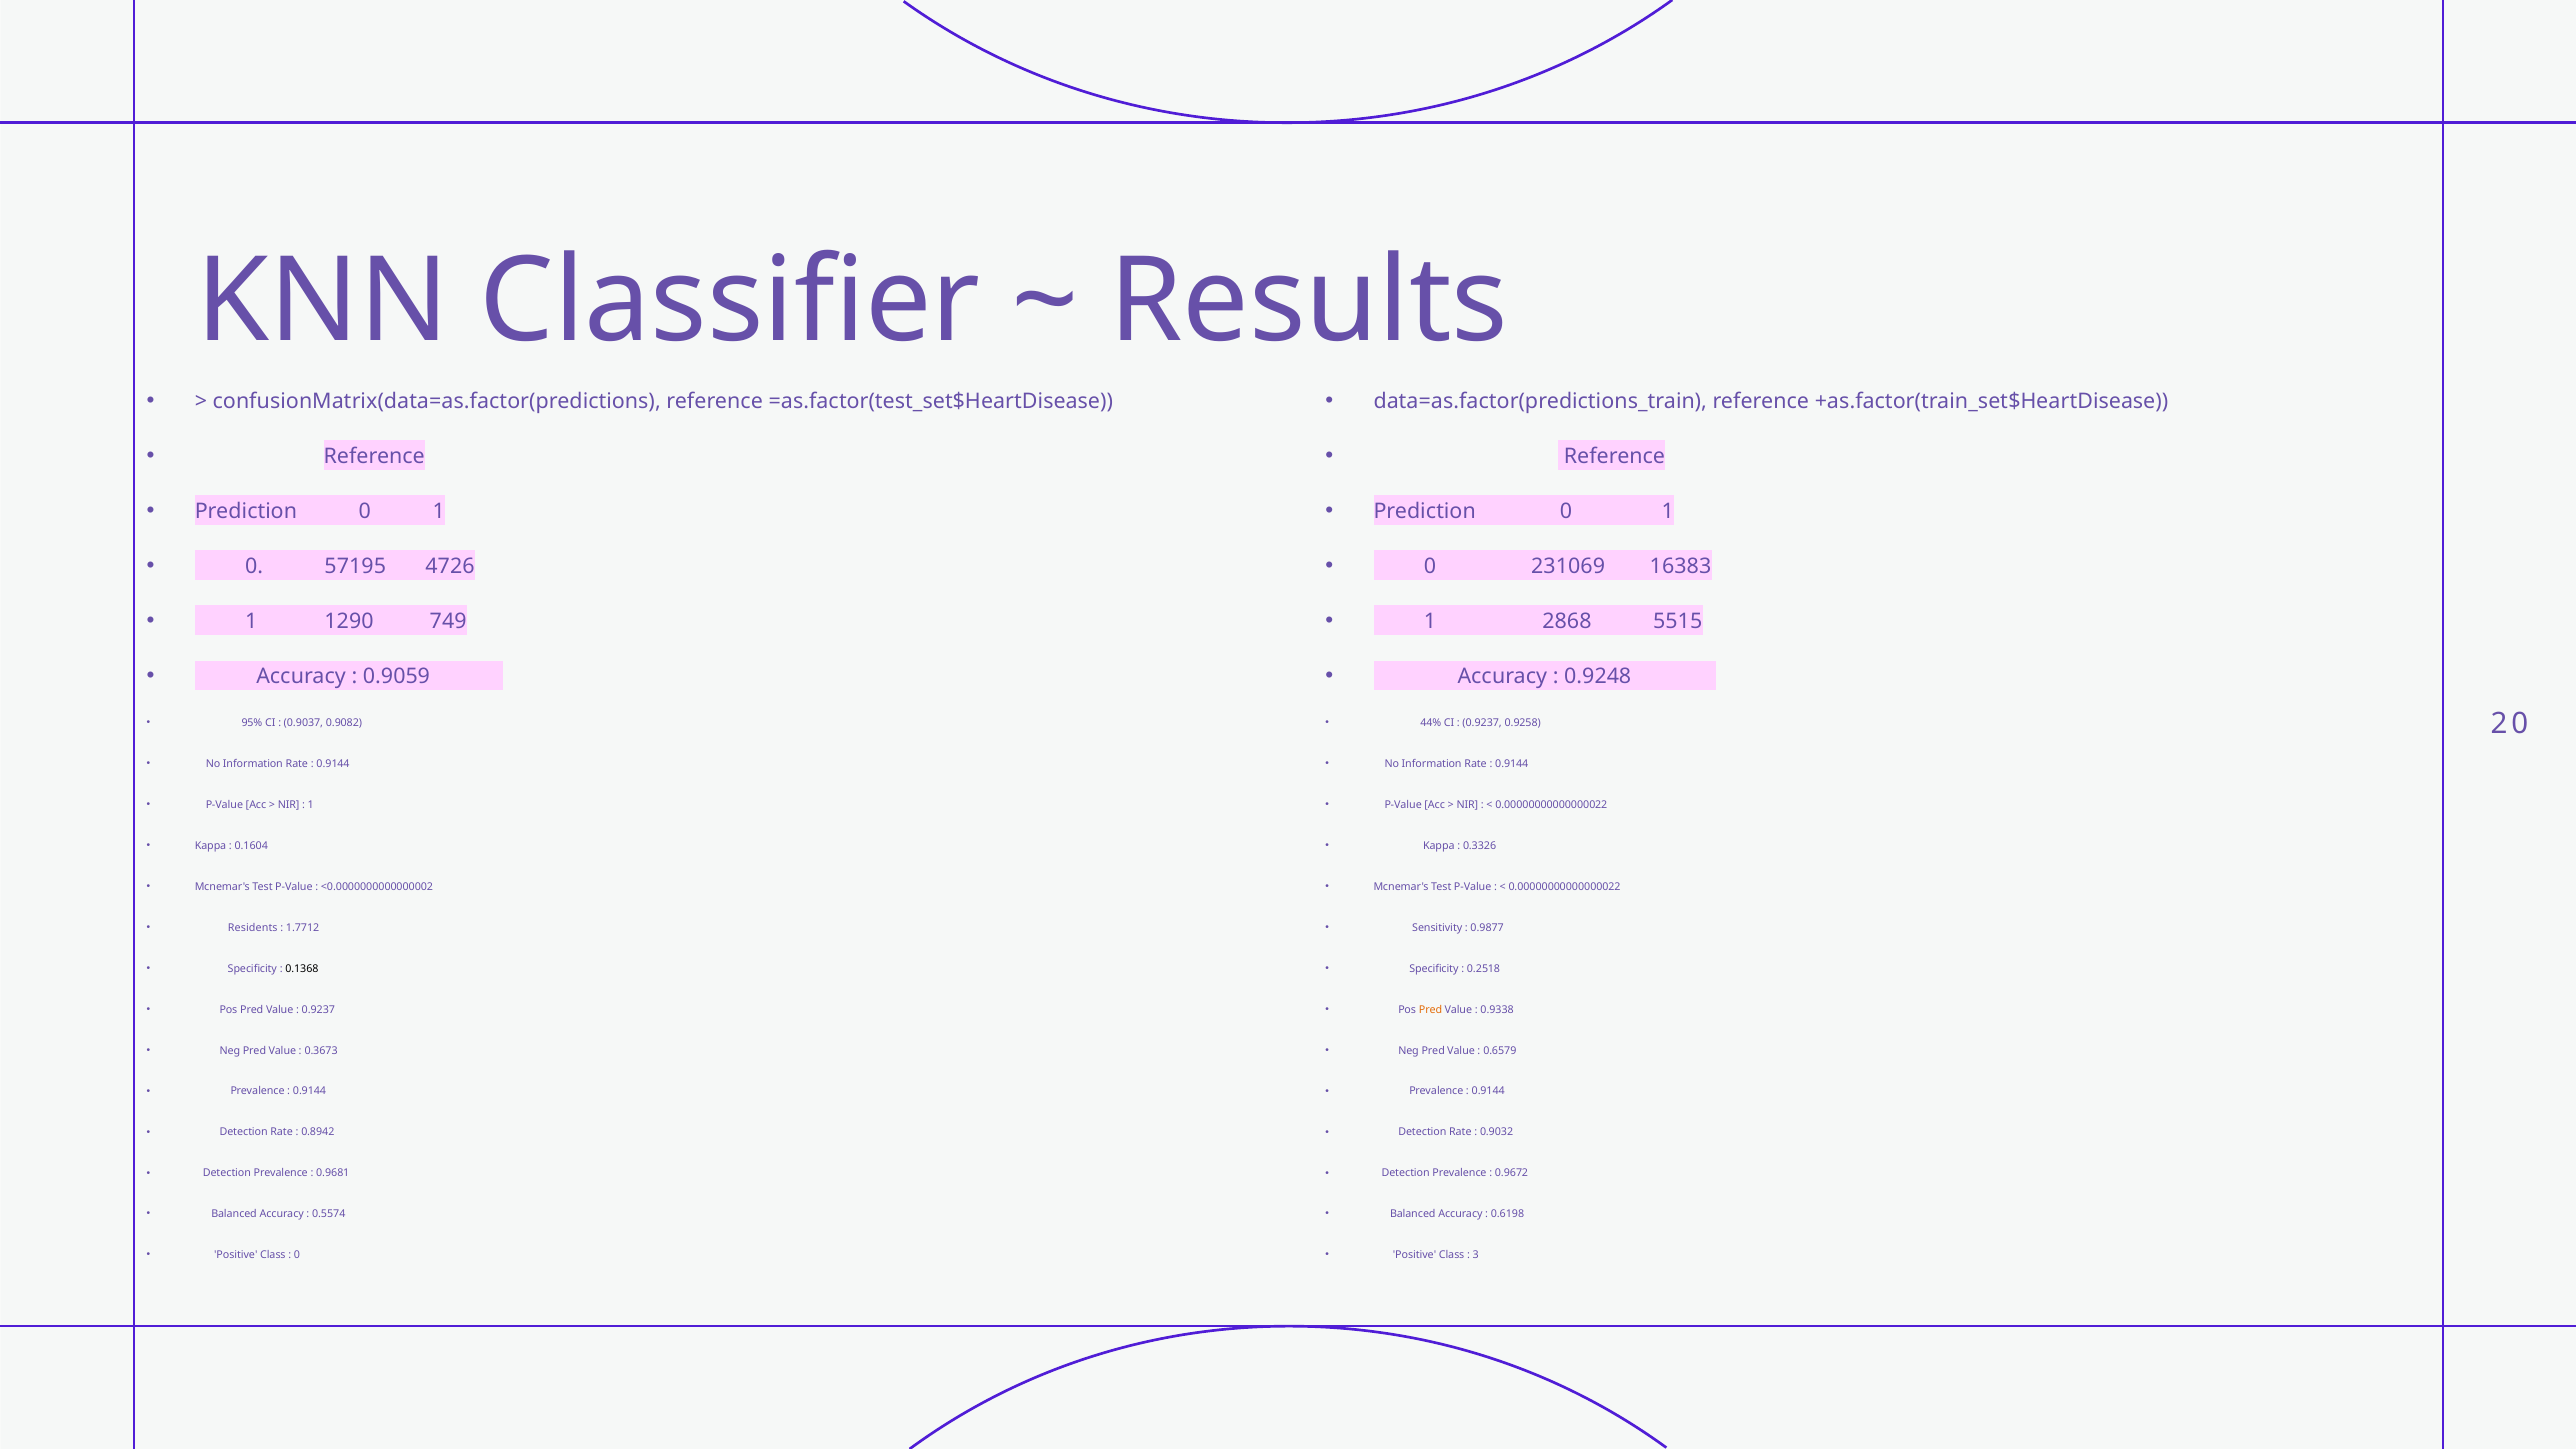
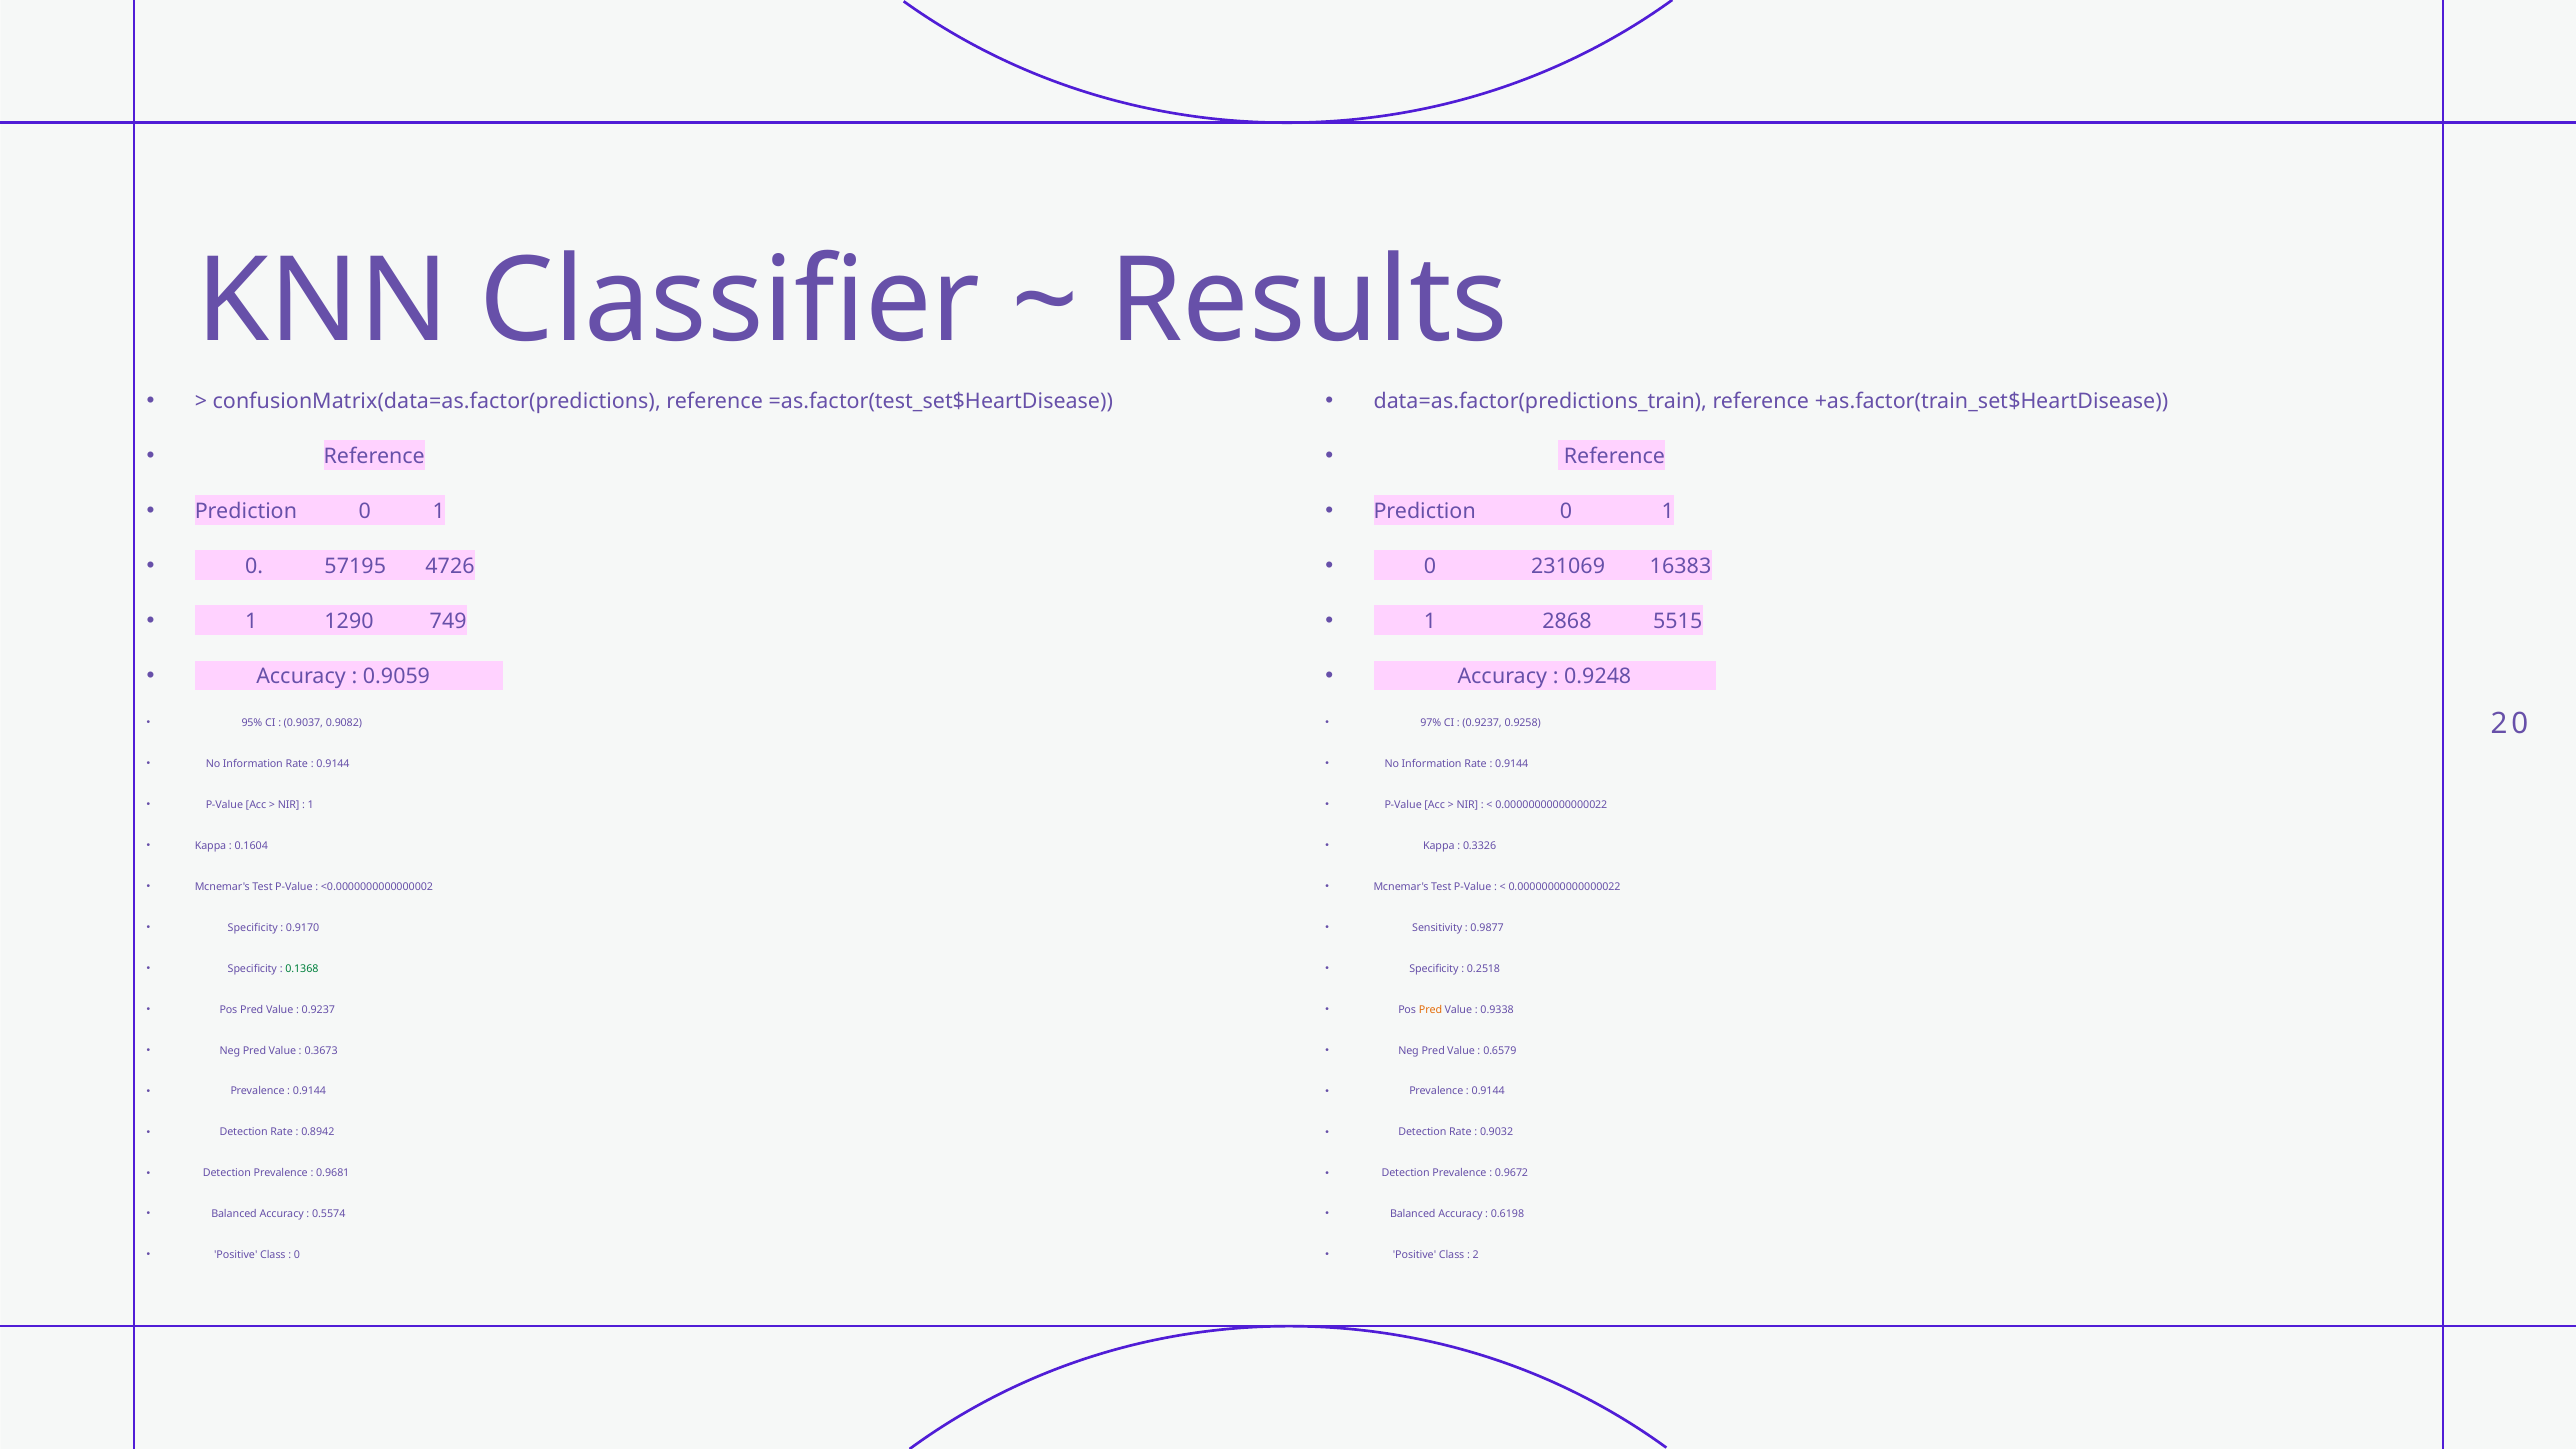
44%: 44% -> 97% (1431, 723)
Residents: Residents -> Specificity (253, 928)
1.7712: 1.7712 -> 0.9170 (303, 928)
0.1368 colour: black -> green (302, 969)
3: 3 -> 2 (1476, 1255)
